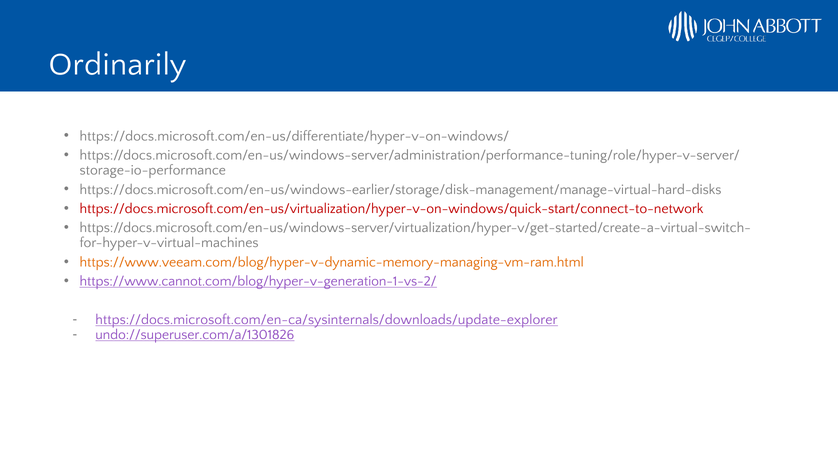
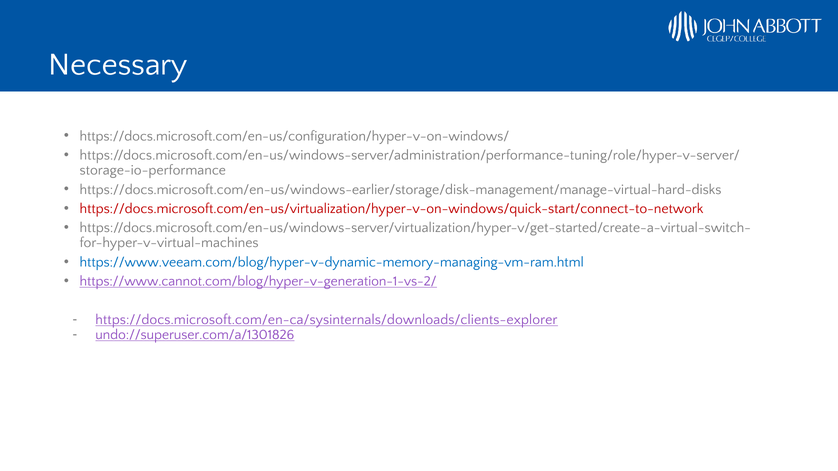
Ordinarily: Ordinarily -> Necessary (118, 65)
https://docs.microsoft.com/en-us/differentiate/hyper-v-on-windows/: https://docs.microsoft.com/en-us/differentiate/hyper-v-on-windows/ -> https://docs.microsoft.com/en-us/configuration/hyper-v-on-windows/ (294, 136)
https://www.veeam.com/blog/hyper-v-dynamic-memory-managing-vm-ram.html colour: orange -> blue (332, 262)
https://docs.microsoft.com/en-ca/sysinternals/downloads/update-explorer: https://docs.microsoft.com/en-ca/sysinternals/downloads/update-explorer -> https://docs.microsoft.com/en-ca/sysinternals/downloads/clients-explorer (326, 320)
